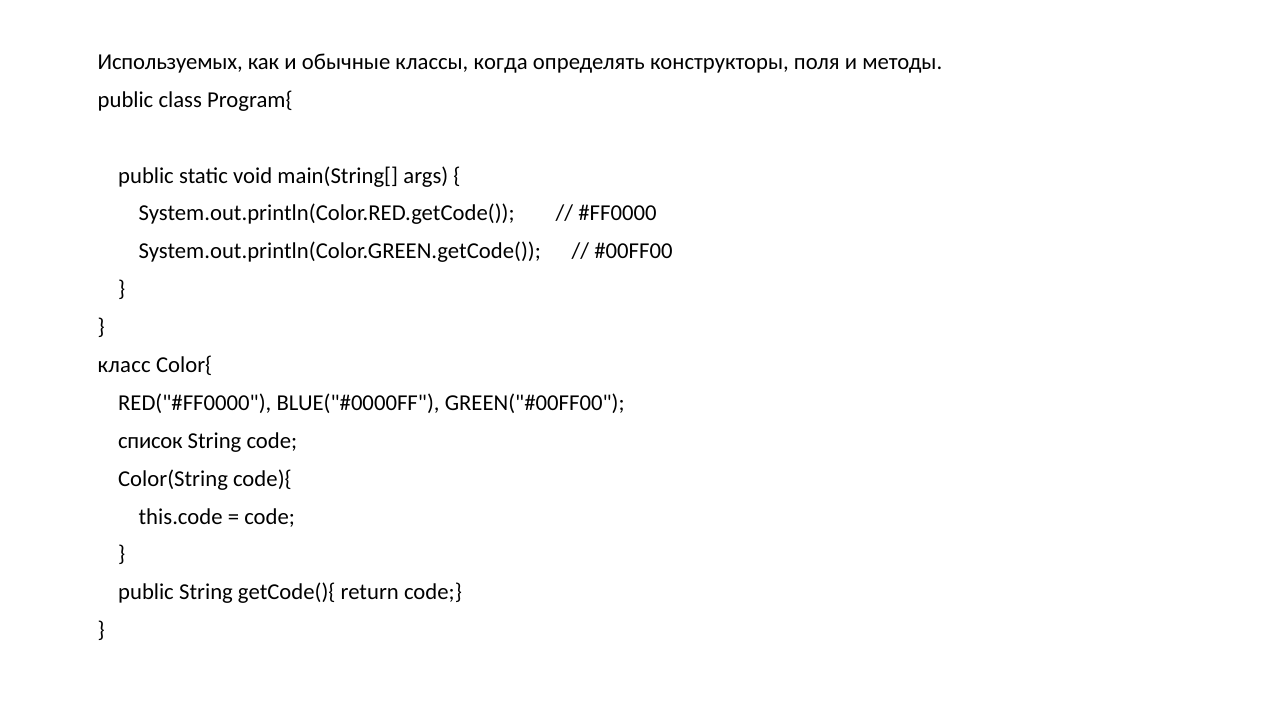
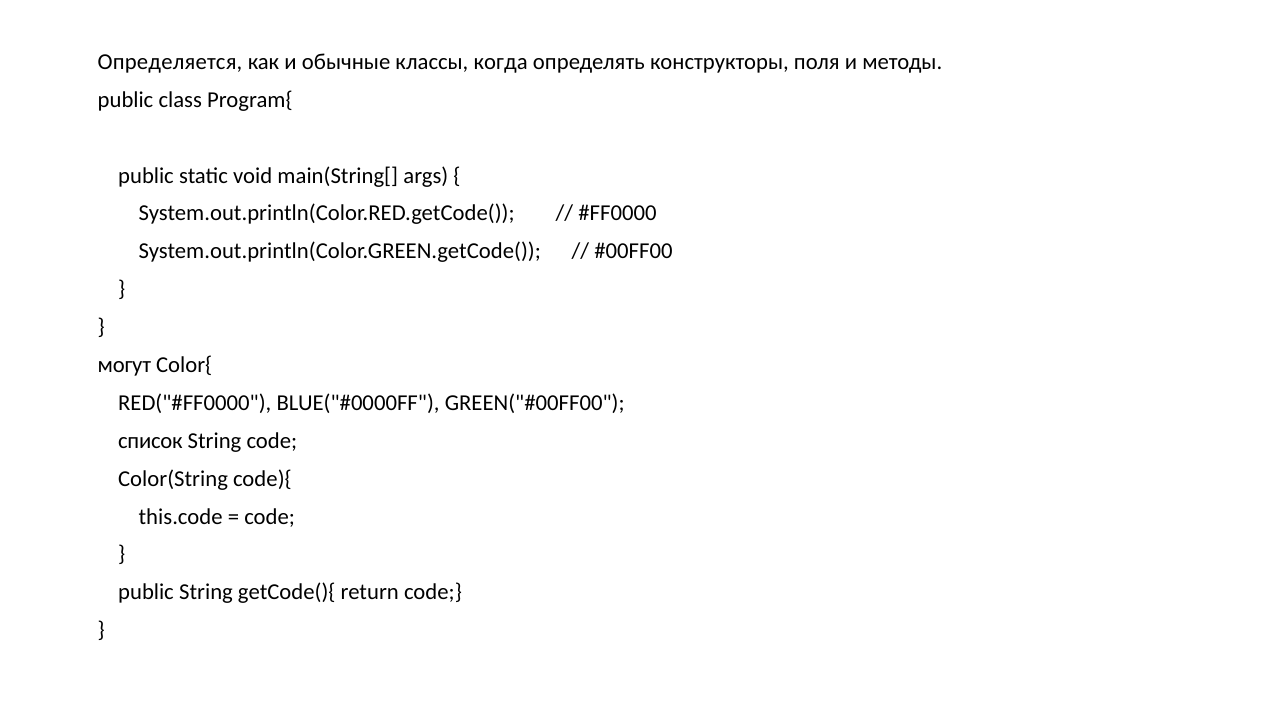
Используемых: Используемых -> Определяется (170, 62)
класс: класс -> могут (124, 365)
